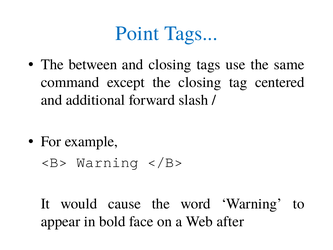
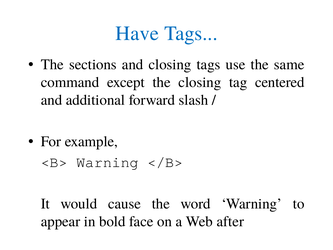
Point: Point -> Have (137, 33)
between: between -> sections (93, 64)
